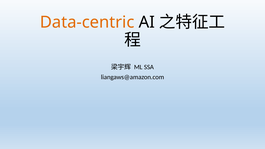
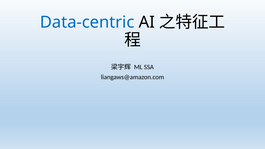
Data-centric colour: orange -> blue (87, 22)
